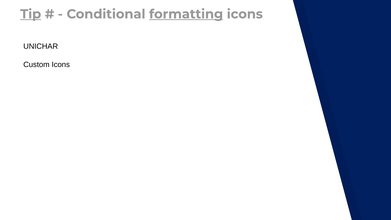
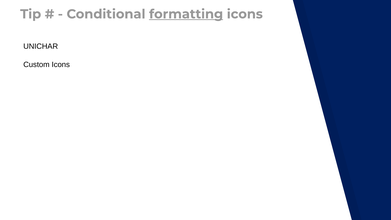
Tip underline: present -> none (31, 14)
